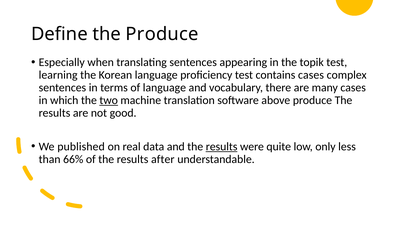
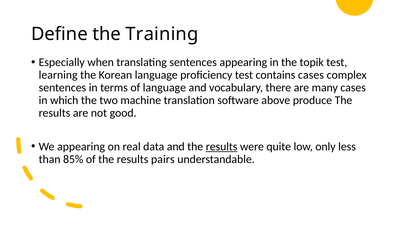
the Produce: Produce -> Training (162, 34)
two underline: present -> none (109, 100)
We published: published -> appearing (81, 146)
66%: 66% -> 85% (73, 159)
after: after -> pairs (163, 159)
